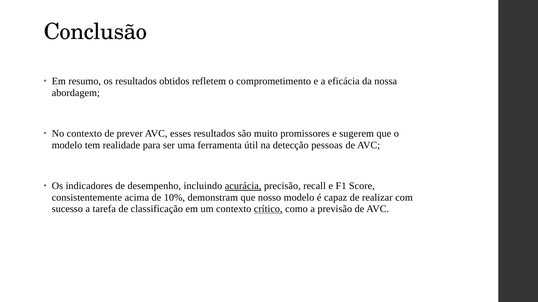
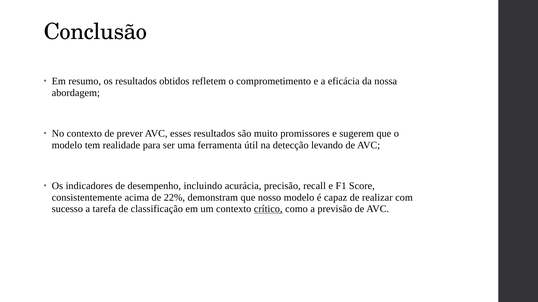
pessoas: pessoas -> levando (327, 145)
acurácia underline: present -> none (243, 186)
10%: 10% -> 22% (174, 198)
